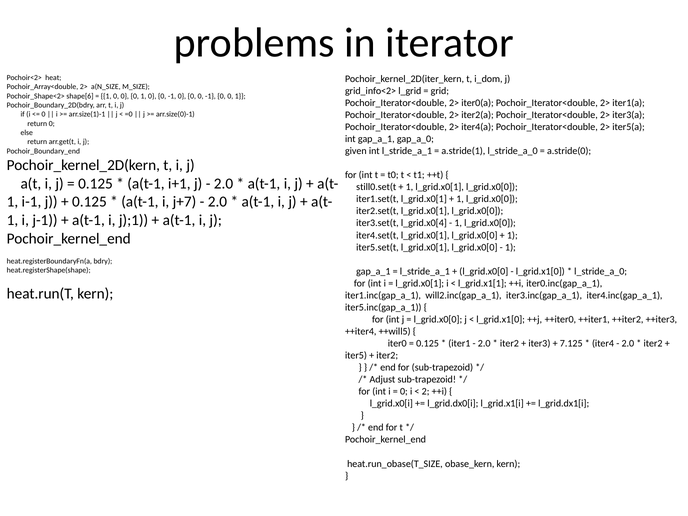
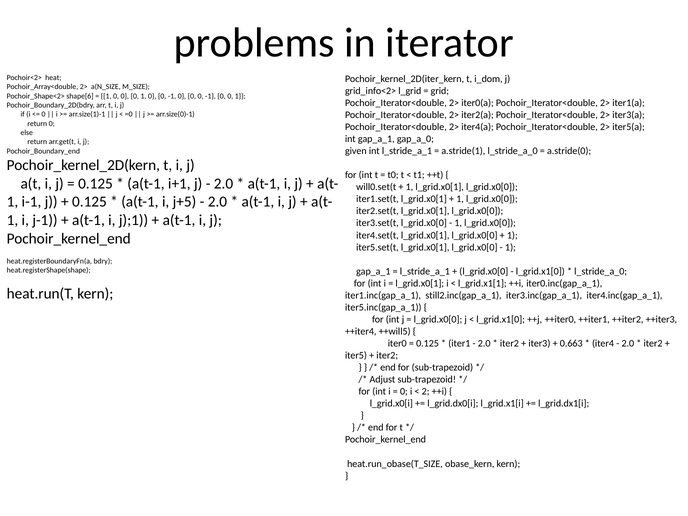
still0.set(t: still0.set(t -> will0.set(t (376, 187)
j+7: j+7 -> j+5 (184, 202)
iter3.set(t l_grid.x0[4: l_grid.x0[4 -> l_grid.x0[0 (424, 223)
will2.inc(gap_a_1: will2.inc(gap_a_1 -> still2.inc(gap_a_1 (464, 295)
7.125: 7.125 -> 0.663 (571, 343)
